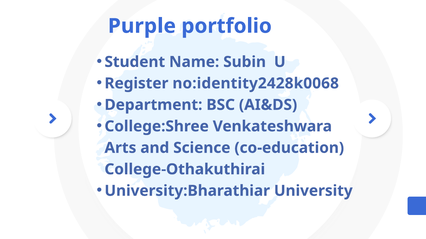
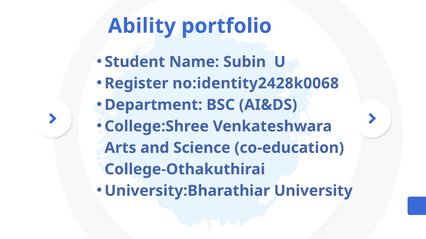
Purple: Purple -> Ability (142, 26)
